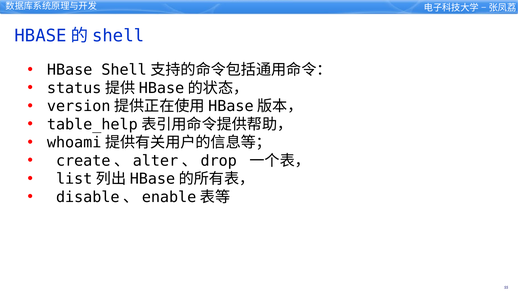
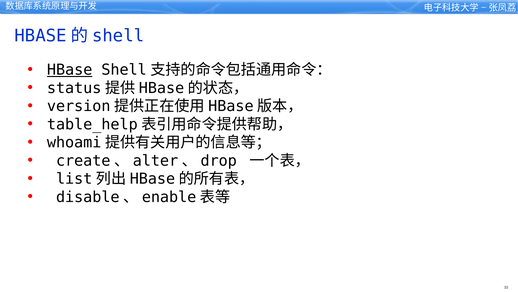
HBase underline: none -> present (70, 70)
